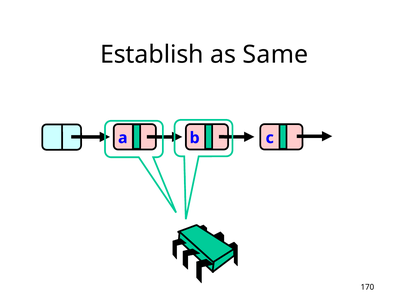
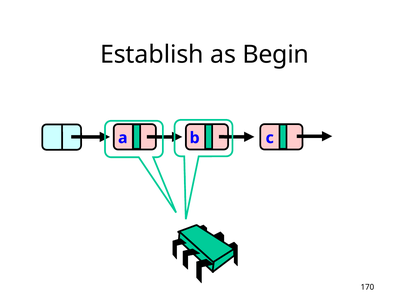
Same: Same -> Begin (276, 55)
